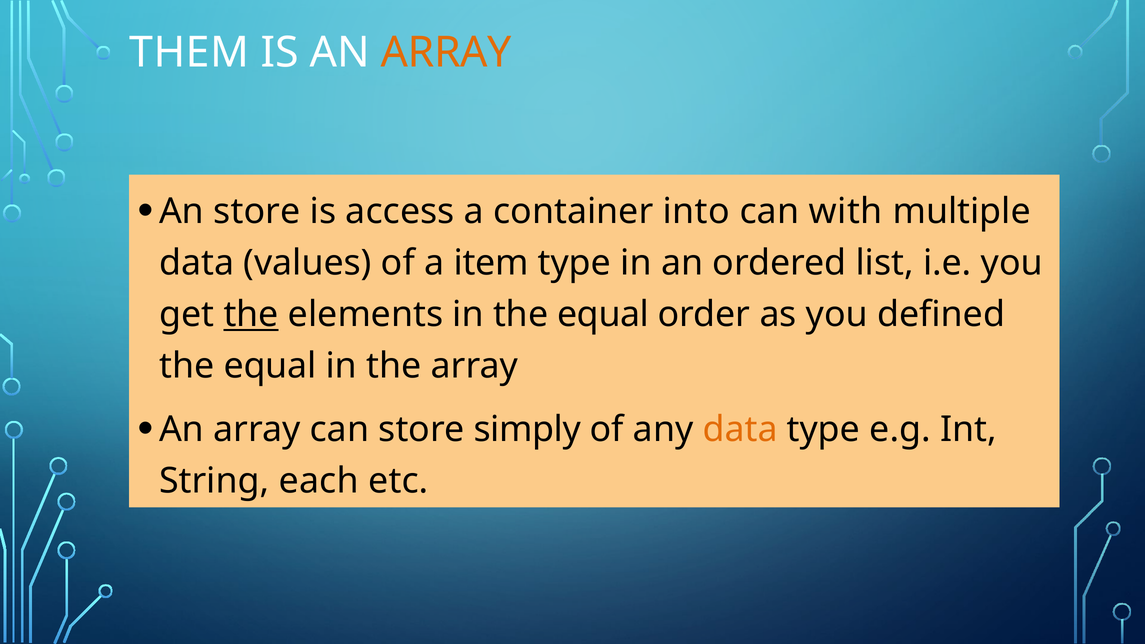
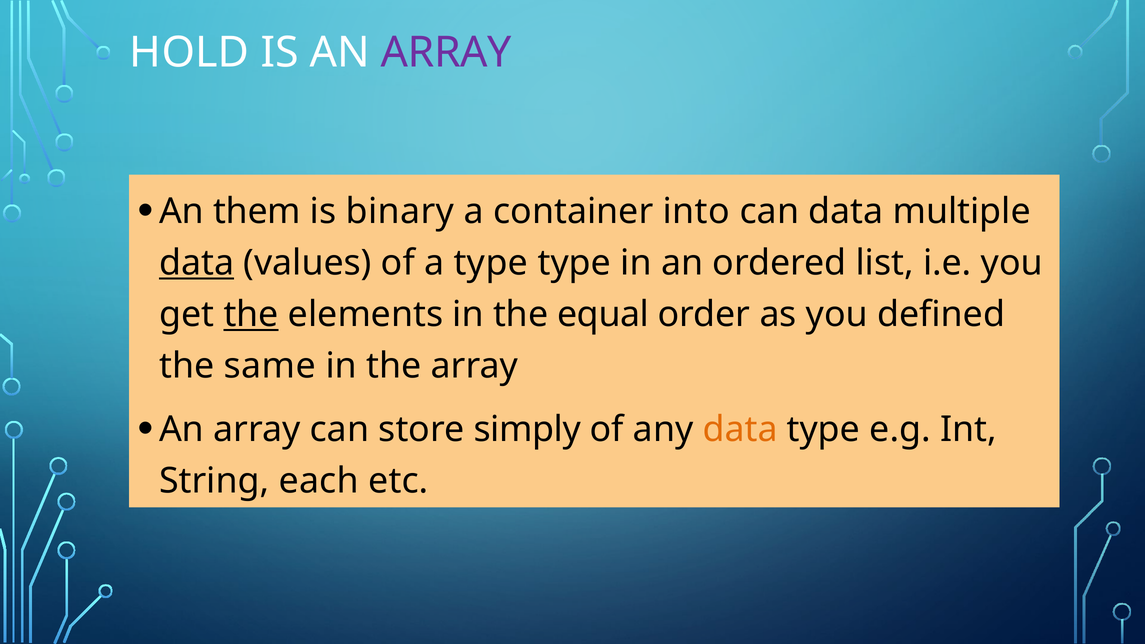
THEM: THEM -> HOLD (189, 53)
ARRAY colour: orange -> purple (446, 53)
An store: store -> them (257, 212)
access: access -> binary (400, 212)
can with: with -> data (846, 212)
data underline: none -> present (197, 263)
a item: item -> type (491, 263)
equal: equal -> same (270, 366)
